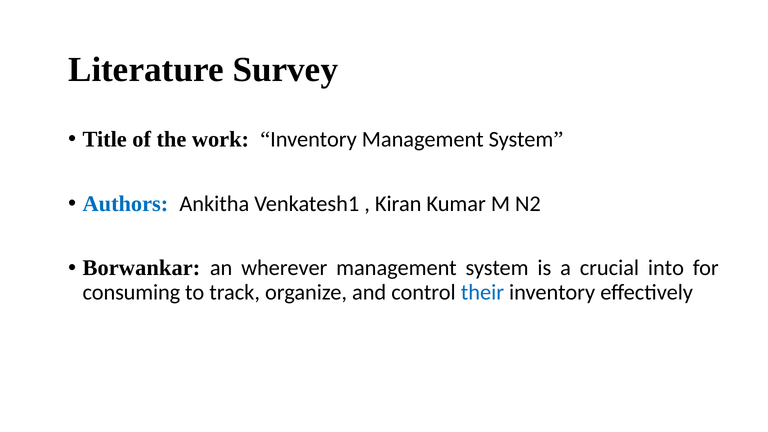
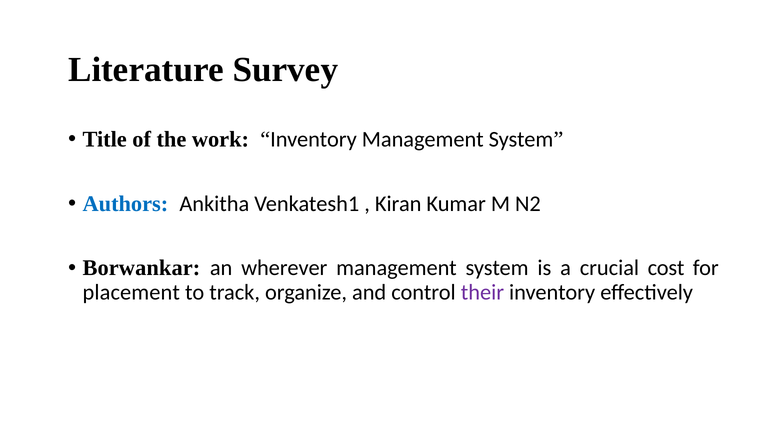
into: into -> cost (666, 268)
consuming: consuming -> placement (131, 292)
their colour: blue -> purple (482, 292)
